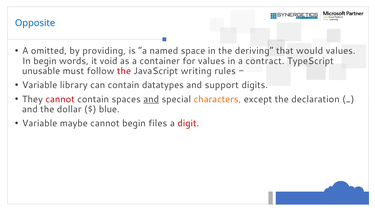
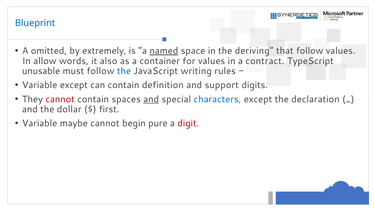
Opposite: Opposite -> Blueprint (35, 23)
providing: providing -> extremely (104, 51)
named underline: none -> present (164, 51)
that would: would -> follow (310, 51)
In begin: begin -> allow (45, 61)
void: void -> also (109, 61)
the colour: red -> blue (124, 71)
Variable library: library -> except (74, 85)
datatypes: datatypes -> definition (163, 85)
characters colour: orange -> blue (217, 99)
blue: blue -> first (109, 109)
files: files -> pure (158, 123)
